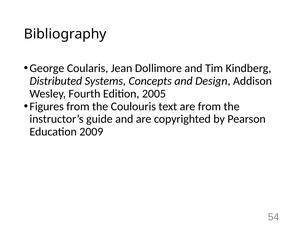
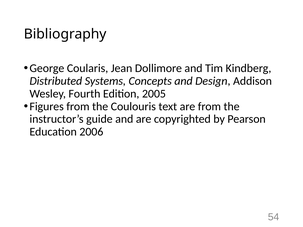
2009: 2009 -> 2006 (91, 132)
